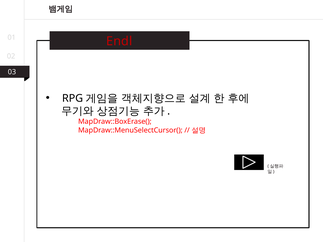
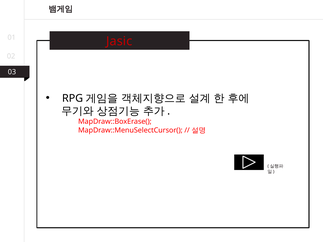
Endl: Endl -> Jasic (119, 41)
